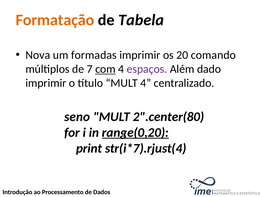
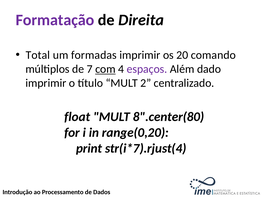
Formatação colour: orange -> purple (55, 20)
Tabela: Tabela -> Direita (141, 20)
Nova: Nova -> Total (38, 55)
MULT 4: 4 -> 2 (146, 83)
seno: seno -> float (77, 117)
2".center(80: 2".center(80 -> 8".center(80 (169, 117)
range(0,20 underline: present -> none (135, 132)
